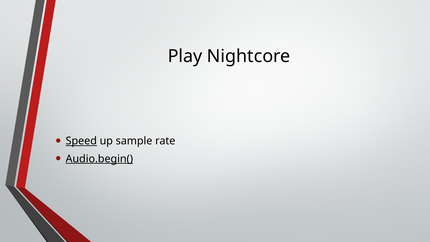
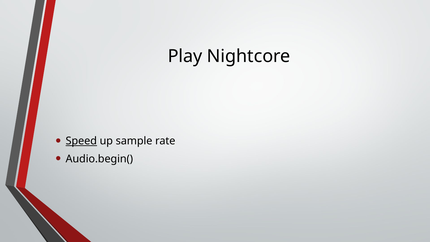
Audio.begin( underline: present -> none (99, 159)
